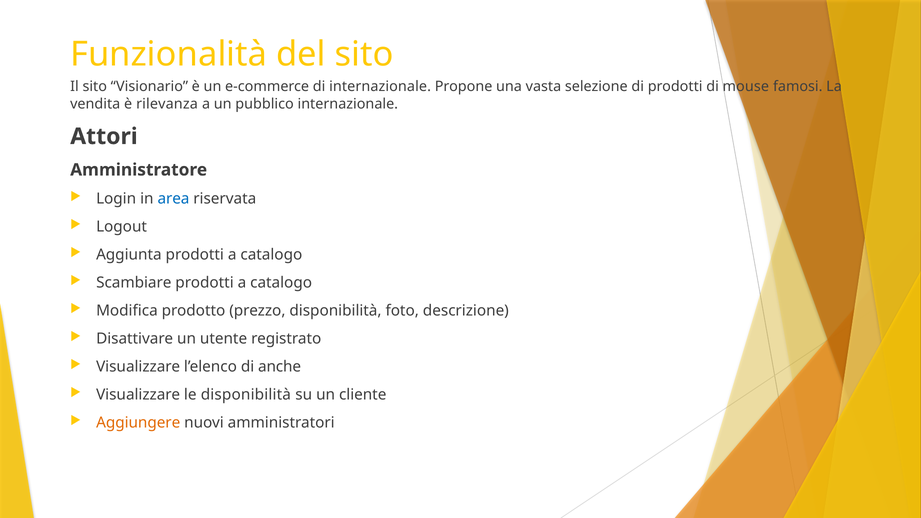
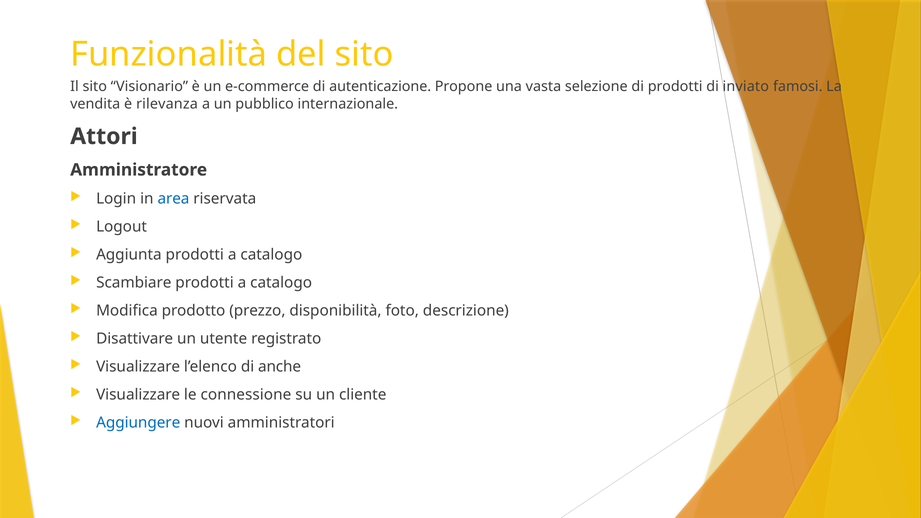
di internazionale: internazionale -> autenticazione (380, 87)
mouse: mouse -> inviato (746, 87)
le disponibilità: disponibilità -> connessione (246, 395)
Aggiungere colour: orange -> blue (138, 423)
